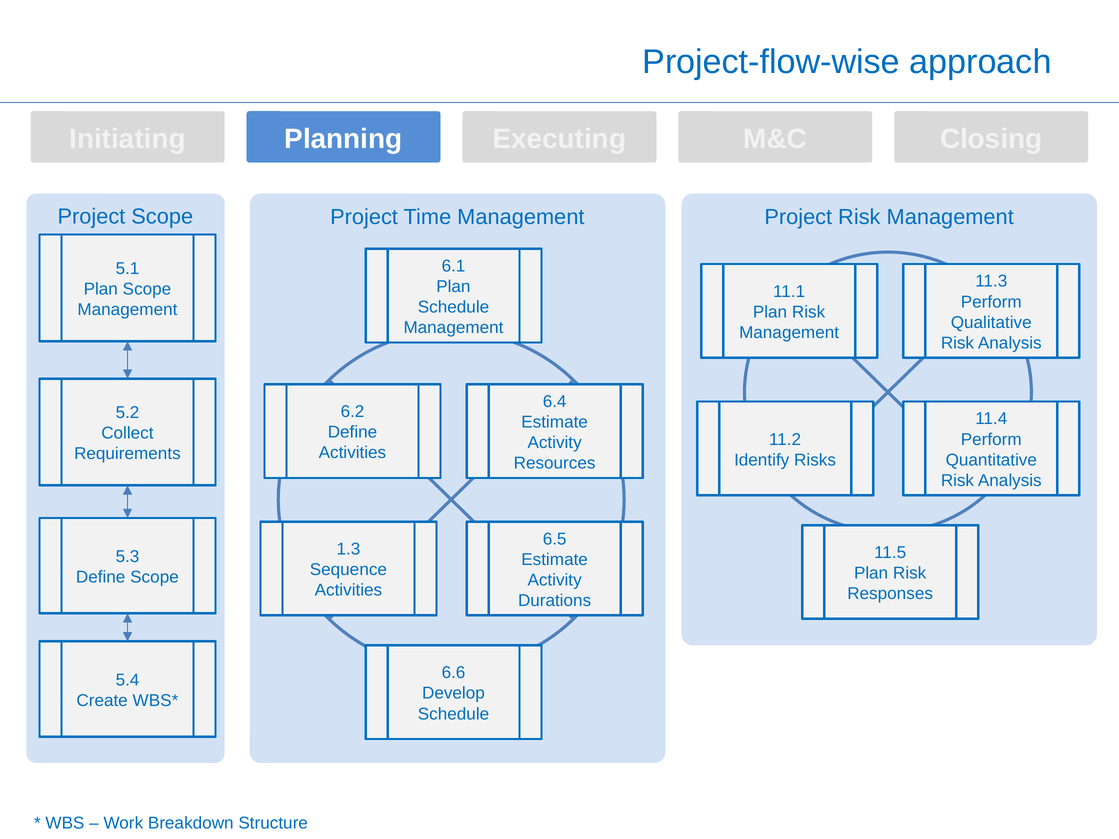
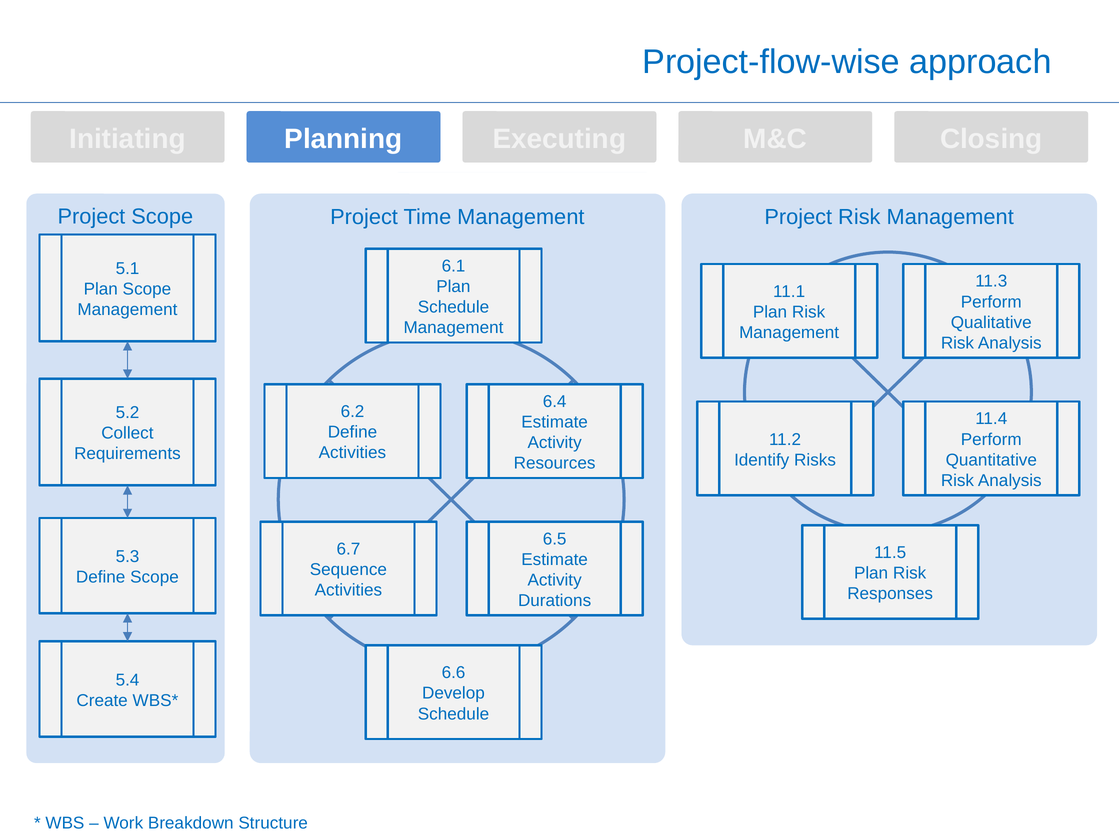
1.3: 1.3 -> 6.7 (348, 549)
